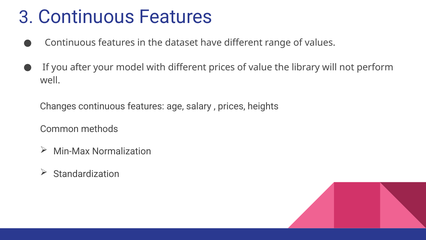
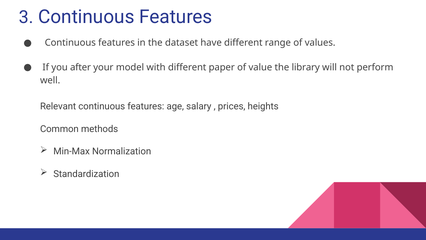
different prices: prices -> paper (222, 67)
Changes: Changes -> Relevant (58, 106)
